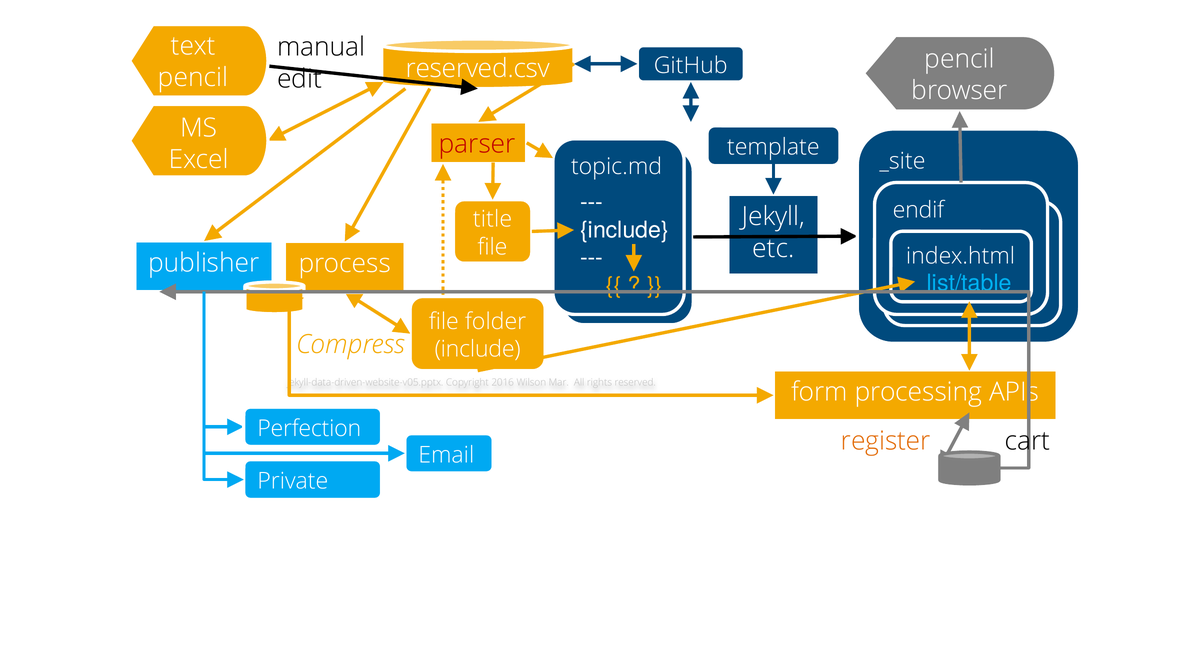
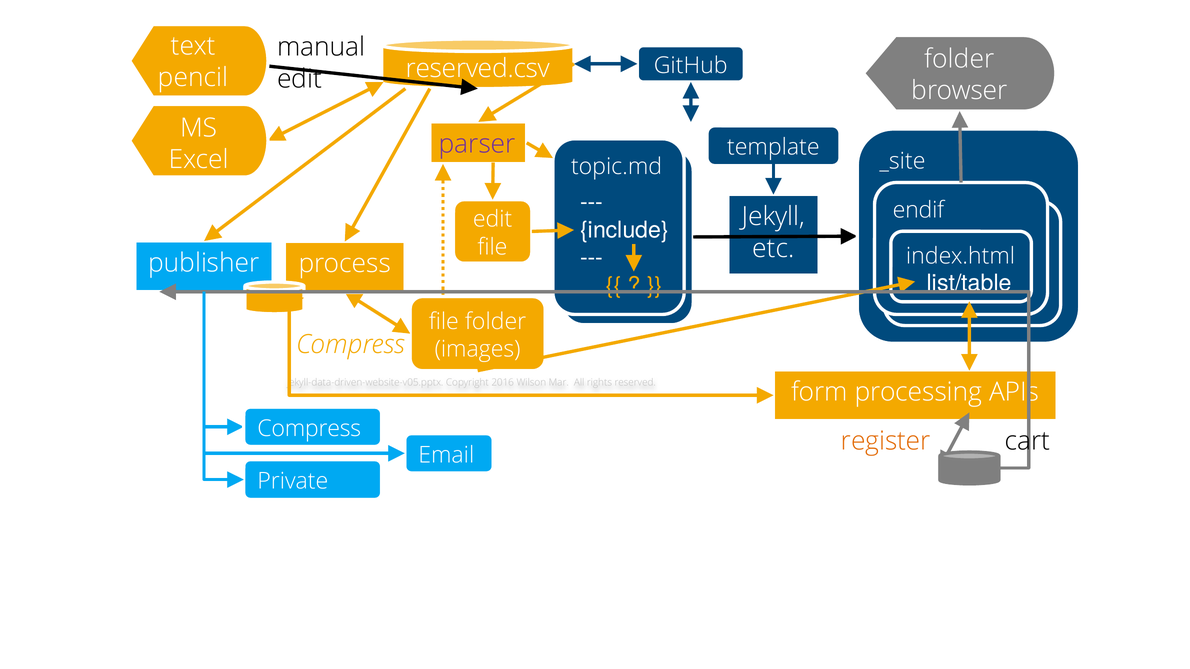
pencil: pencil -> folder (959, 59)
parser colour: red -> purple (477, 144)
title: title -> edit (493, 219)
list/table colour: light blue -> white (969, 283)
include: include -> images (478, 350)
Perfection: Perfection -> Compress (309, 429)
